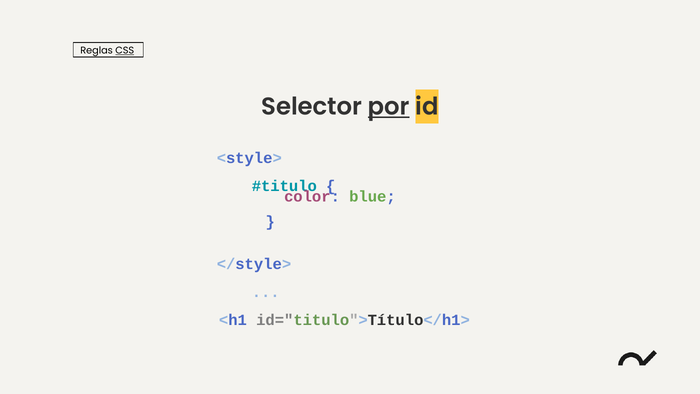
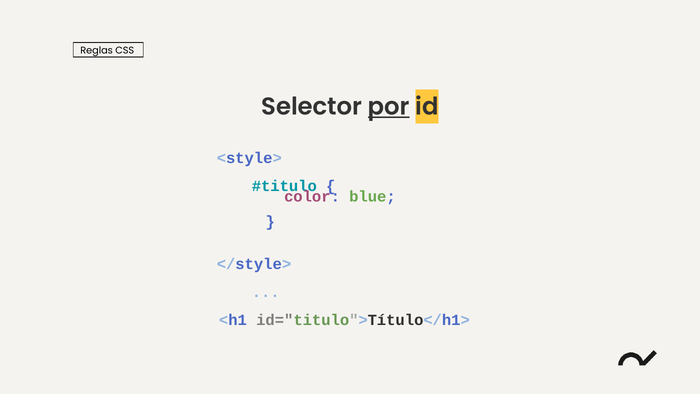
CSS underline: present -> none (125, 50)
